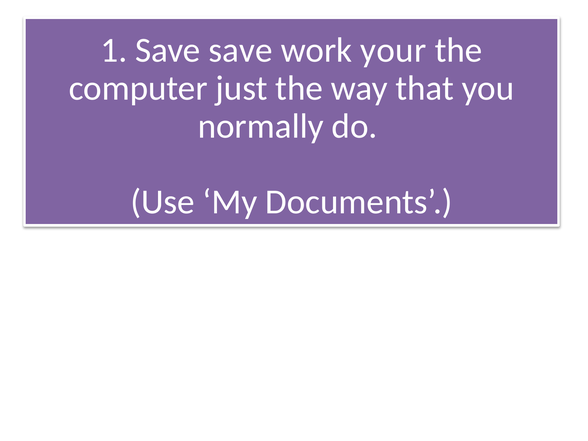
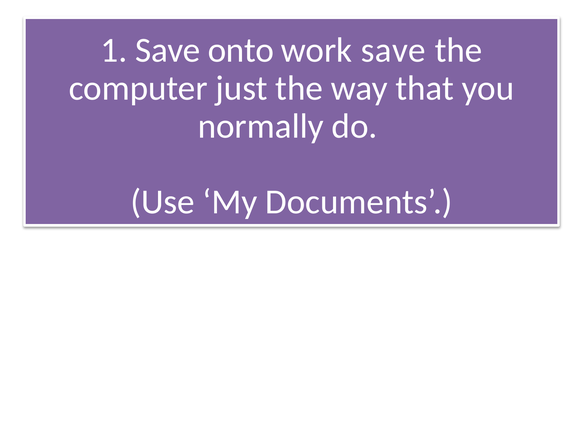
Save save: save -> onto (241, 50)
work your: your -> save (393, 50)
